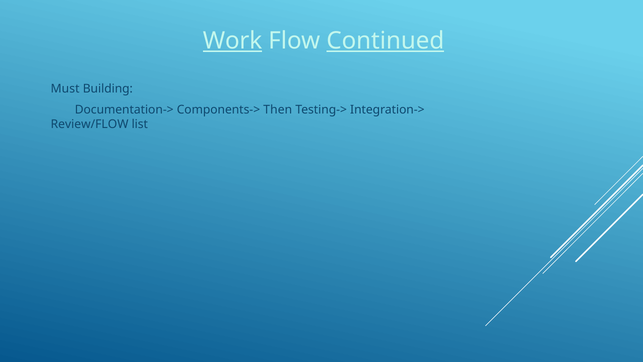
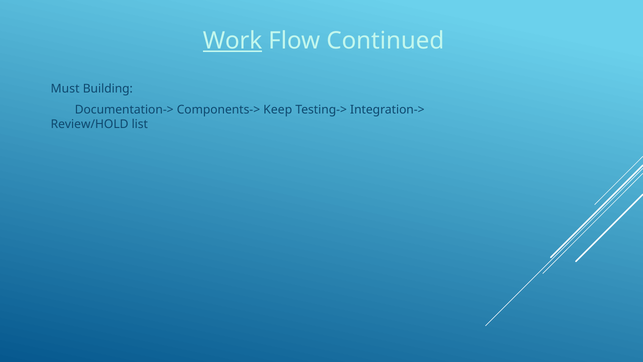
Continued underline: present -> none (385, 41)
Then: Then -> Keep (278, 110)
Review/FLOW: Review/FLOW -> Review/HOLD (90, 124)
